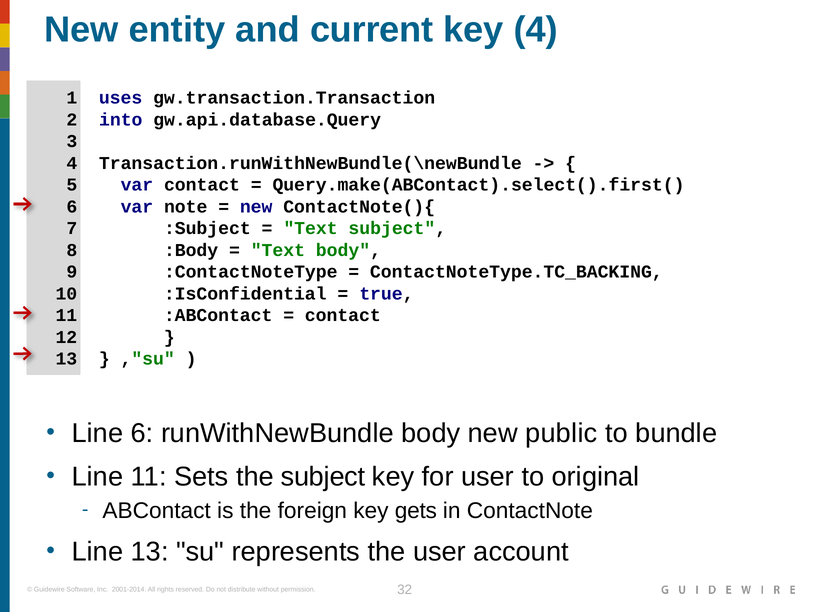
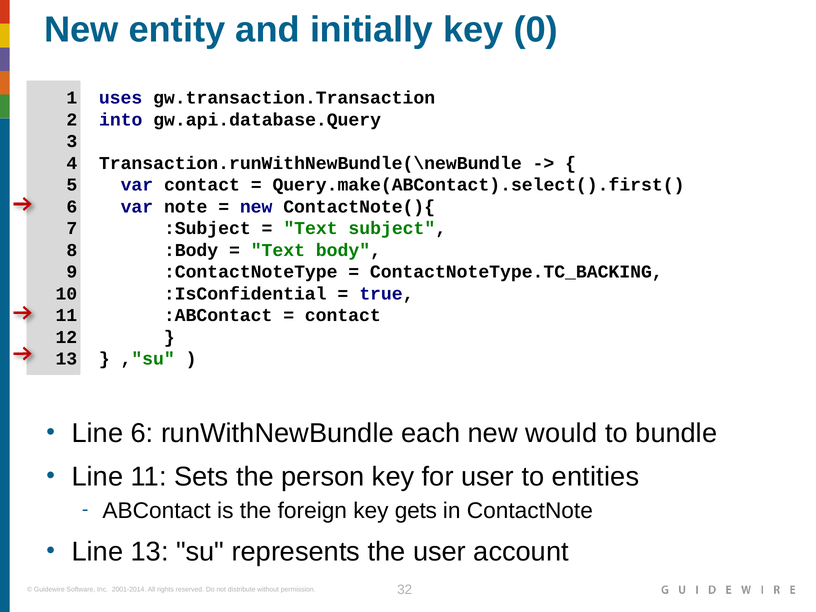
current: current -> initially (372, 30)
key 4: 4 -> 0 (536, 30)
runWithNewBundle body: body -> each (431, 433)
public: public -> would (561, 433)
the subject: subject -> person (323, 477)
original: original -> entities (596, 477)
